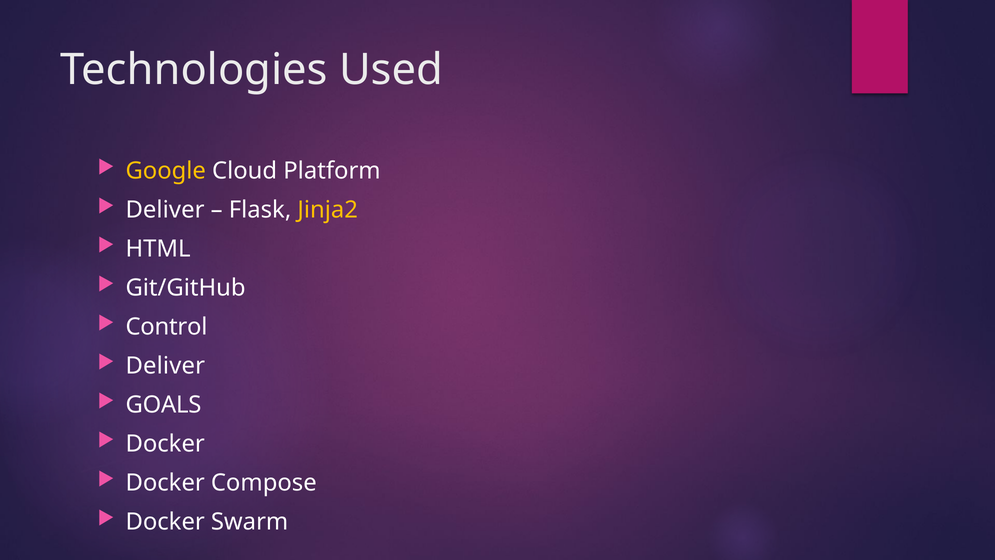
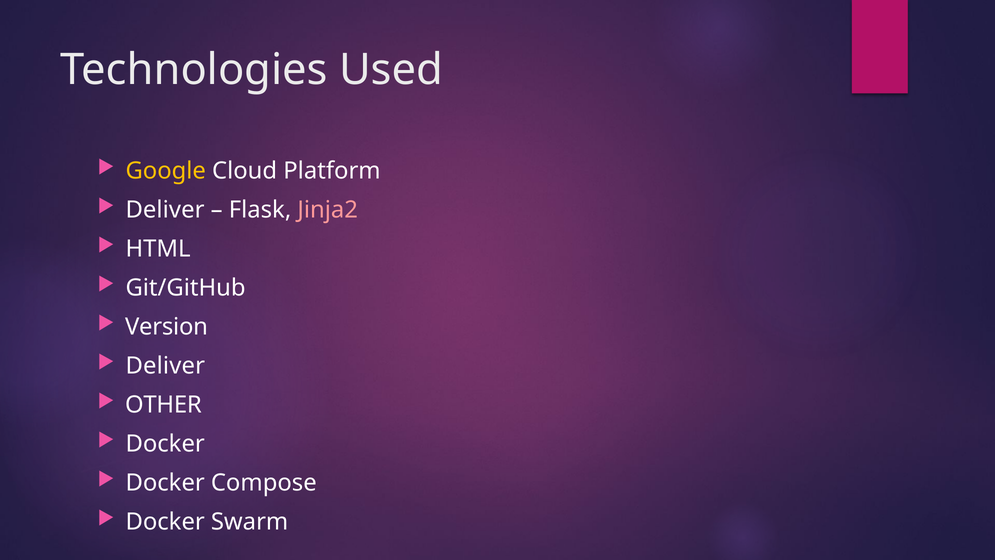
Jinja2 colour: yellow -> pink (328, 210)
Control: Control -> Version (166, 327)
GOALS: GOALS -> OTHER (163, 405)
